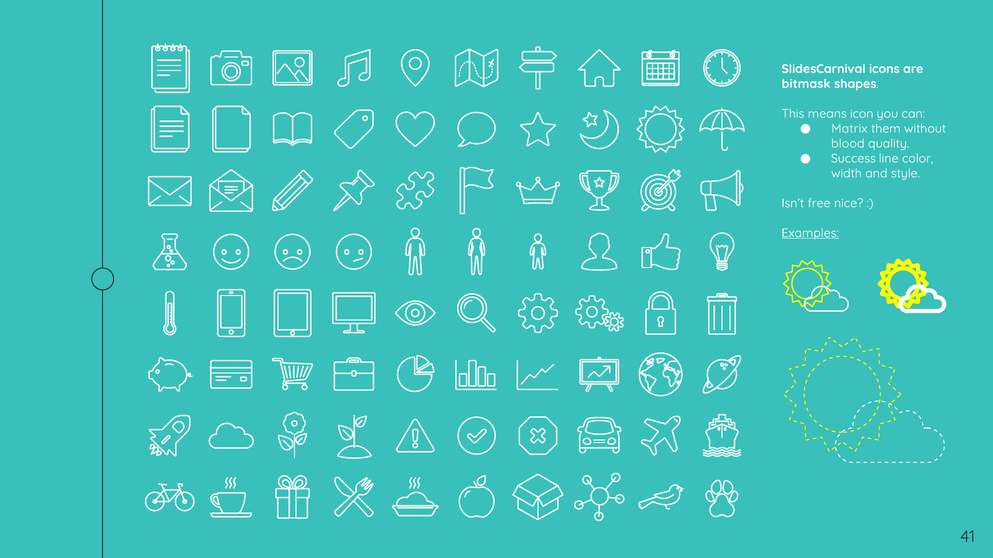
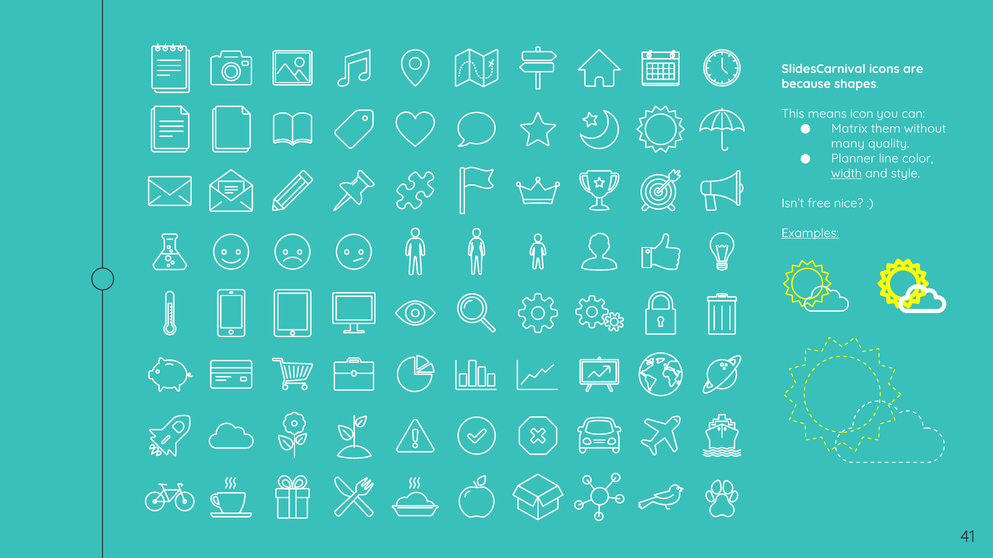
bitmask: bitmask -> because (806, 84)
blood: blood -> many (848, 144)
Success: Success -> Planner (853, 159)
width underline: none -> present (846, 174)
